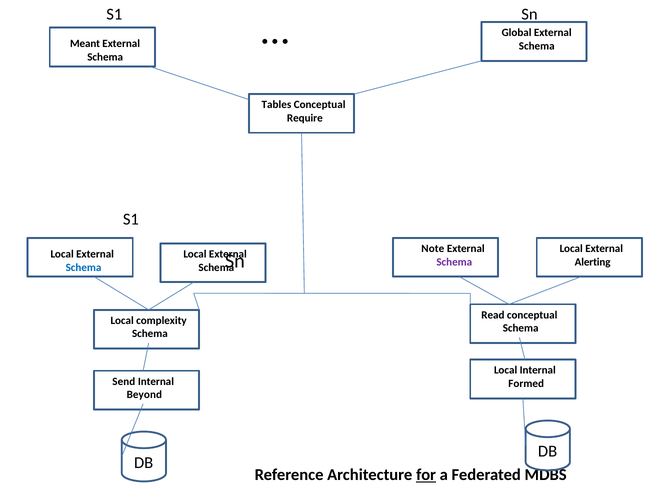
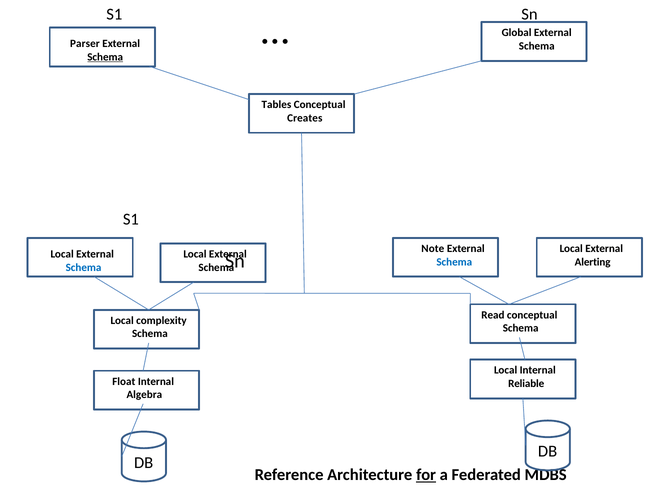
Meant: Meant -> Parser (85, 44)
Schema underline: none -> present (105, 57)
Require: Require -> Creates (305, 118)
Schema colour: purple -> blue (454, 262)
Send: Send -> Float (124, 381)
Formed: Formed -> Reliable (526, 384)
Beyond: Beyond -> Algebra (144, 395)
